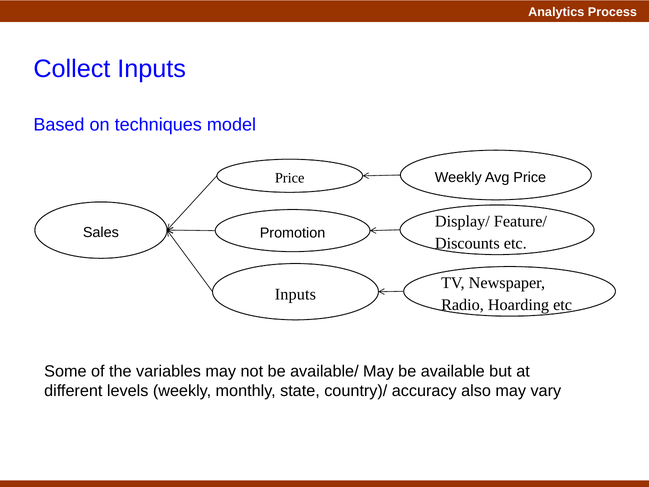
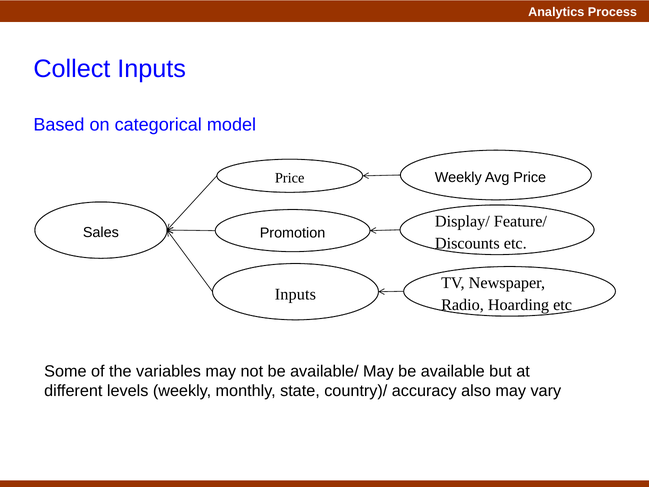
techniques: techniques -> categorical (158, 125)
